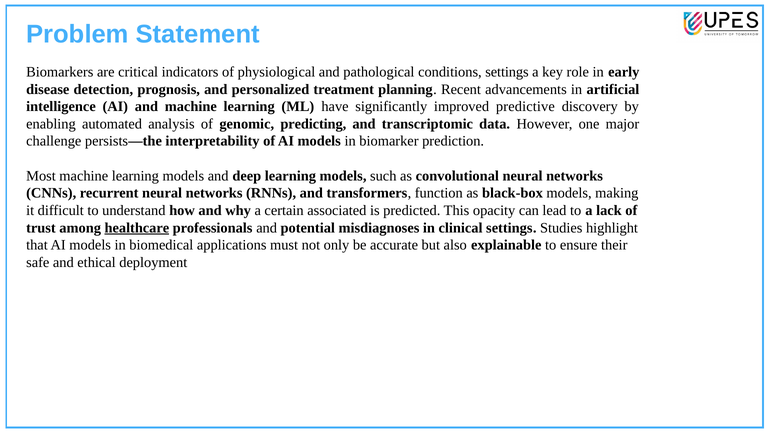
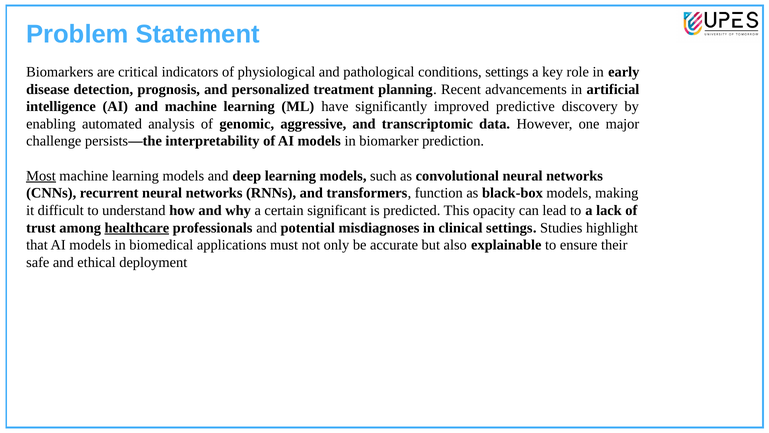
predicting: predicting -> aggressive (313, 124)
Most underline: none -> present (41, 176)
associated: associated -> significant (337, 210)
